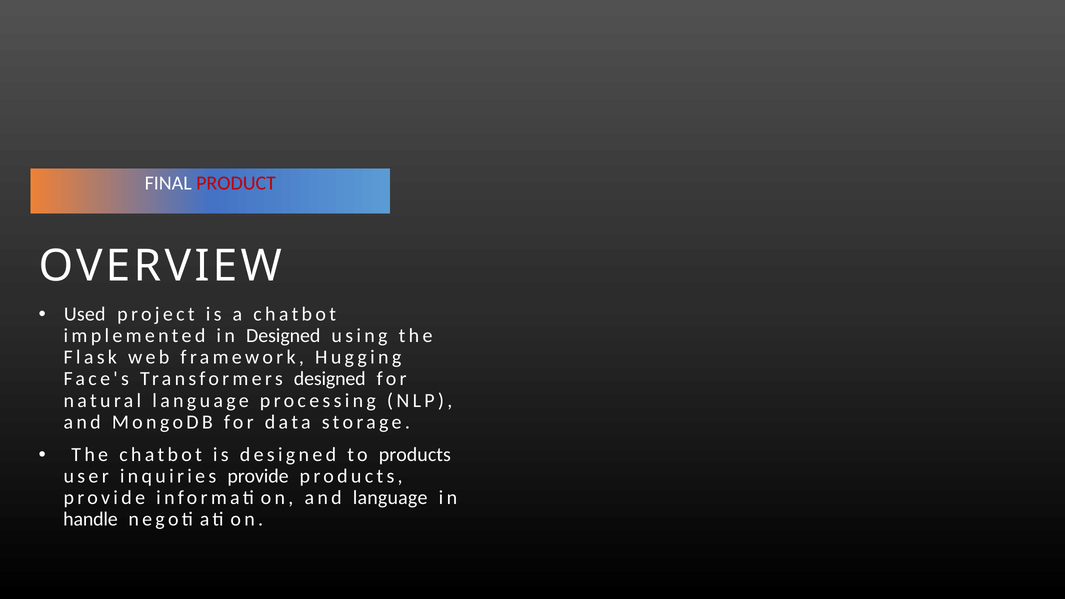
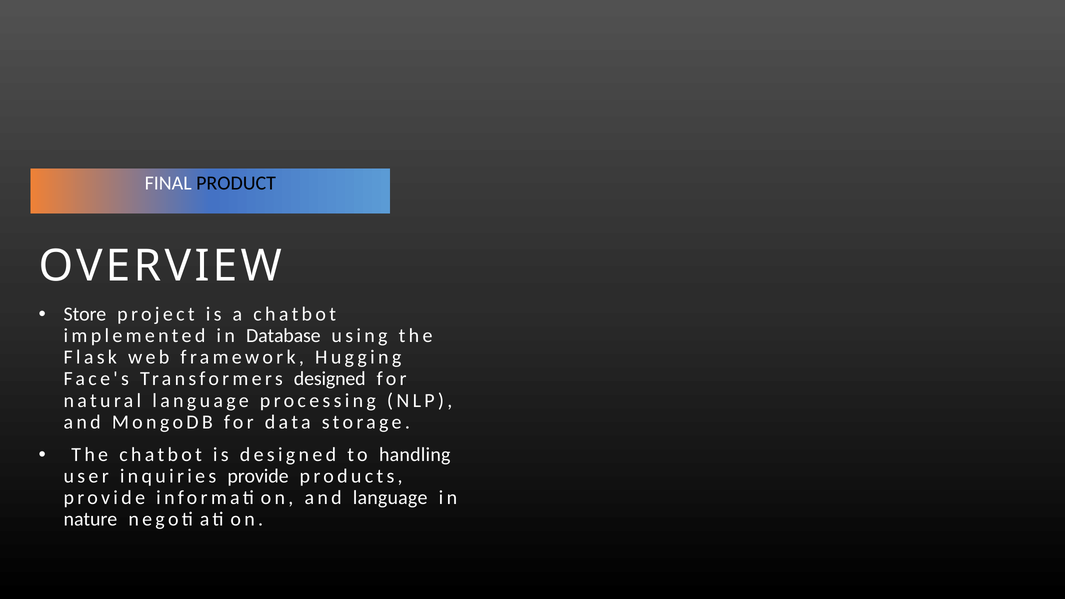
PRODUCT colour: red -> black (236, 183)
Used: Used -> Store (85, 314)
in Designed: Designed -> Database (283, 336)
to products: products -> handling (415, 455)
handle: handle -> nature (90, 519)
